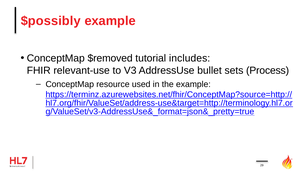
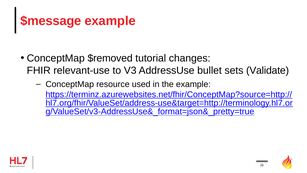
$possibly: $possibly -> $message (51, 21)
includes: includes -> changes (190, 58)
Process: Process -> Validate (268, 70)
